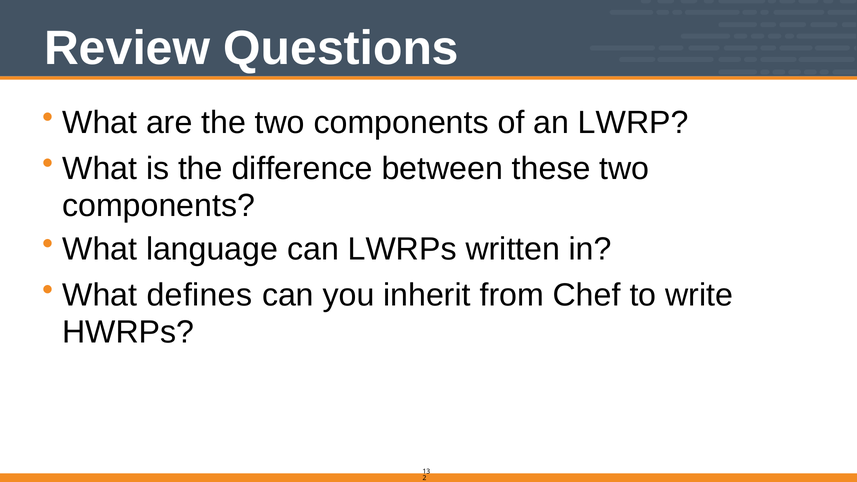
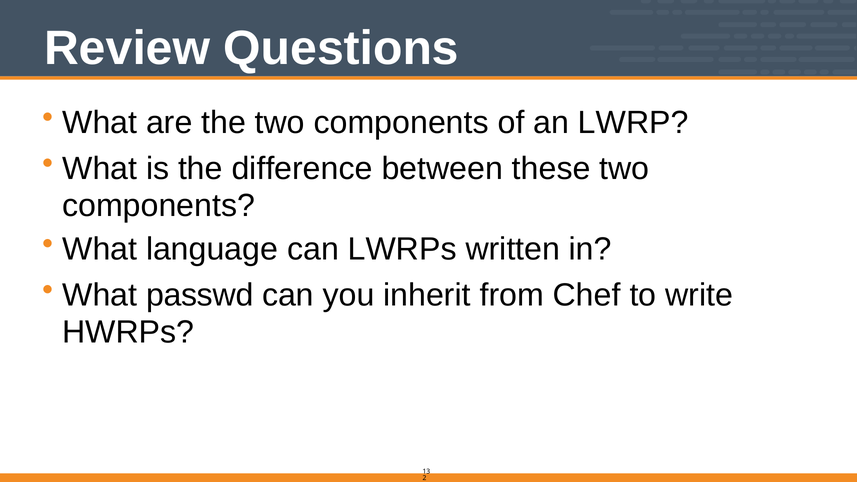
defines: defines -> passwd (200, 295)
